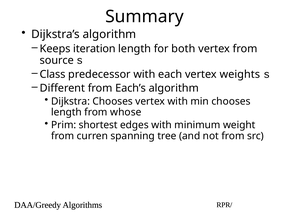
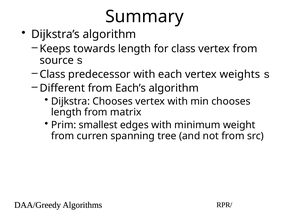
iteration: iteration -> towards (94, 49)
for both: both -> class (183, 49)
whose: whose -> matrix (126, 112)
shortest: shortest -> smallest (98, 125)
